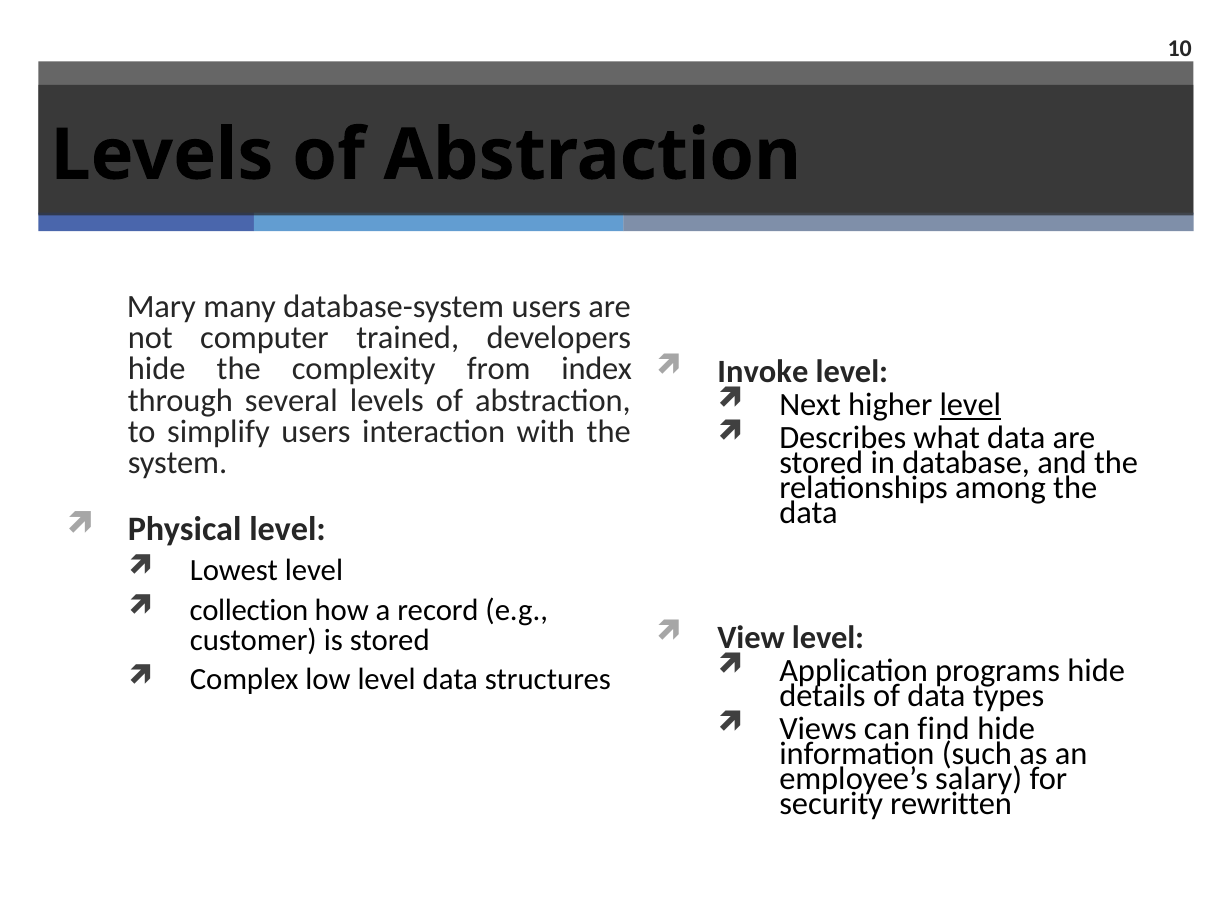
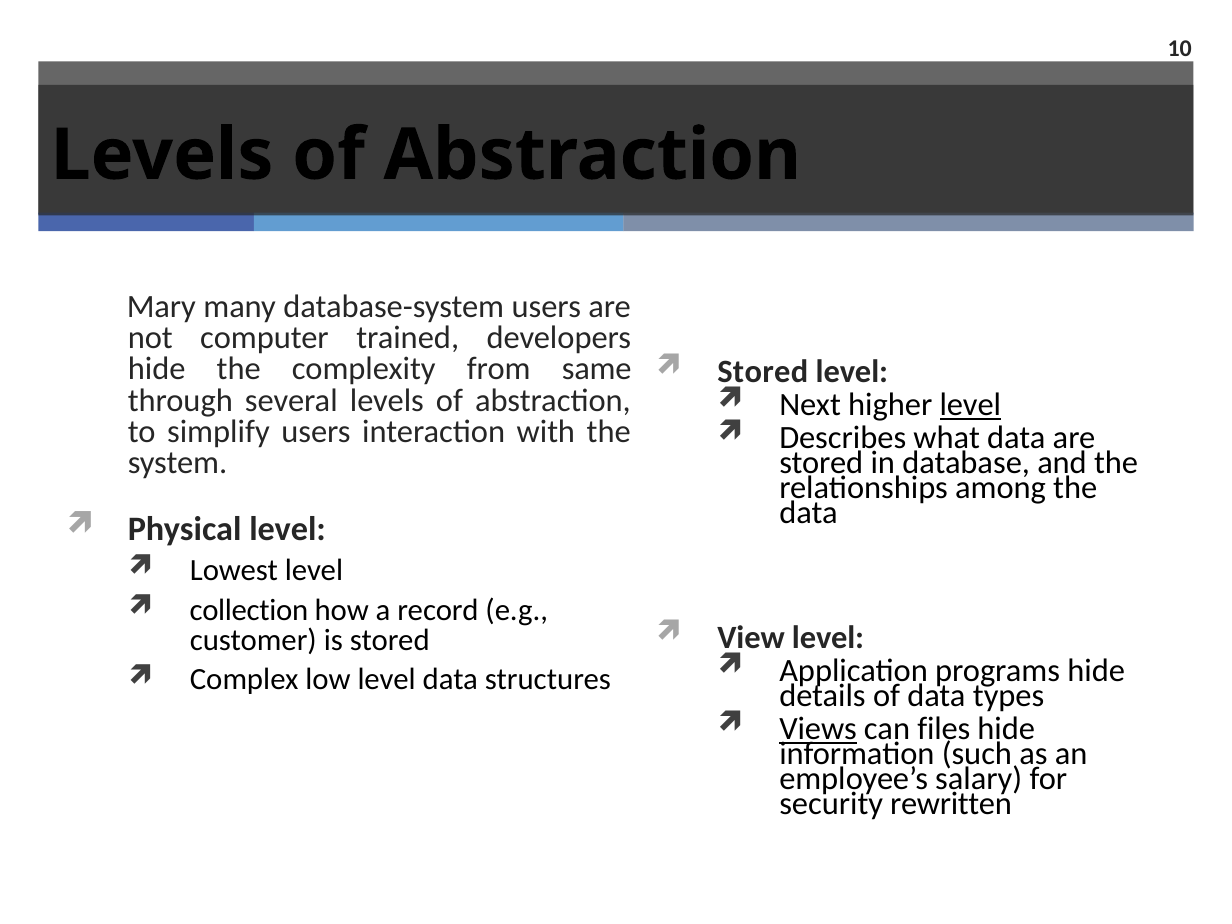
Invoke: Invoke -> Stored (763, 372)
index: index -> same (597, 369)
Views underline: none -> present (818, 729)
find: find -> files (944, 729)
